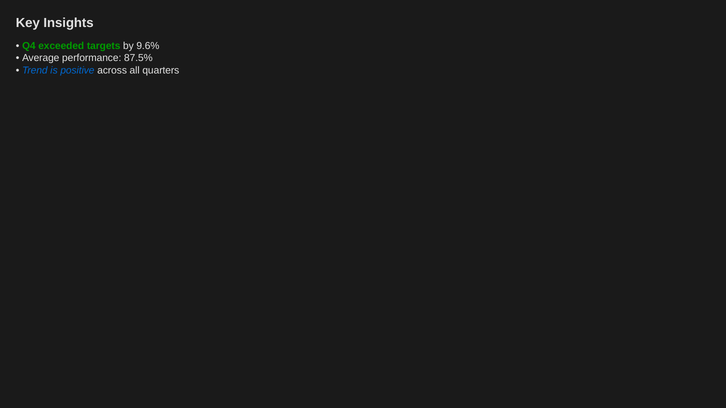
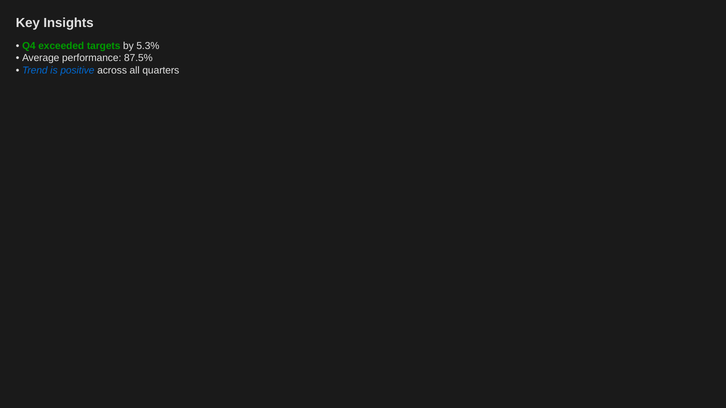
9.6%: 9.6% -> 5.3% (148, 46)
